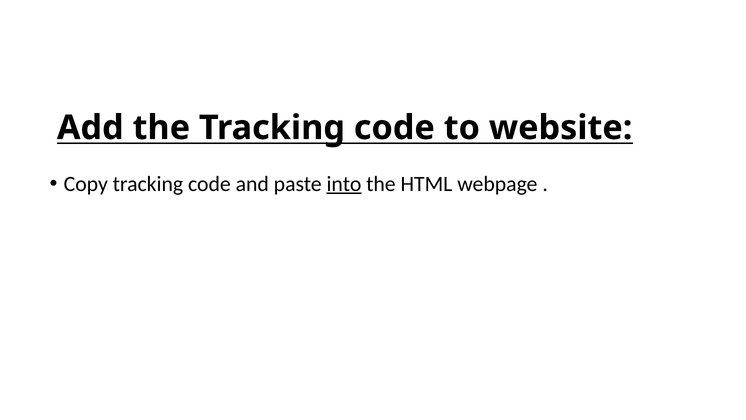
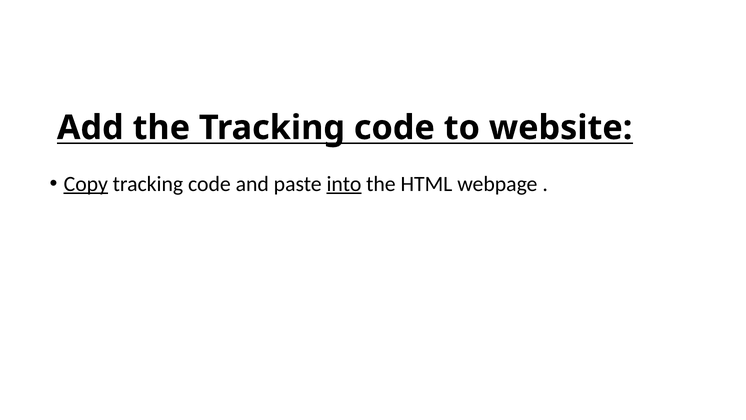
Copy underline: none -> present (86, 184)
